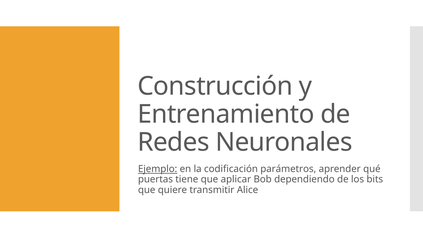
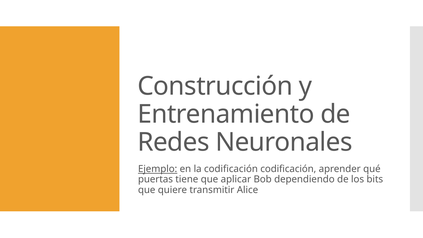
codificación parámetros: parámetros -> codificación (288, 169)
